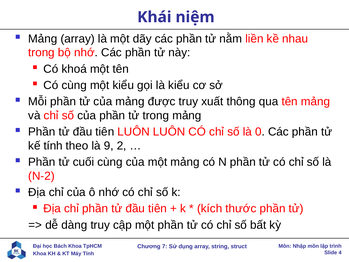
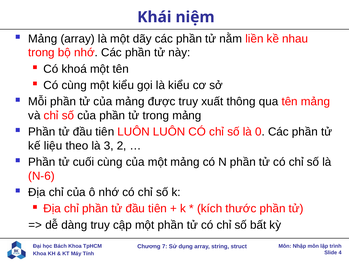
kế tính: tính -> liệu (53, 146)
9: 9 -> 3 (109, 146)
N-2: N-2 -> N-6 (41, 176)
